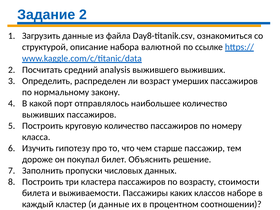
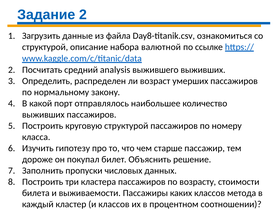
круговую количество: количество -> структурой (126, 126)
наборе: наборе -> метода (242, 193)
и данные: данные -> классов (114, 204)
